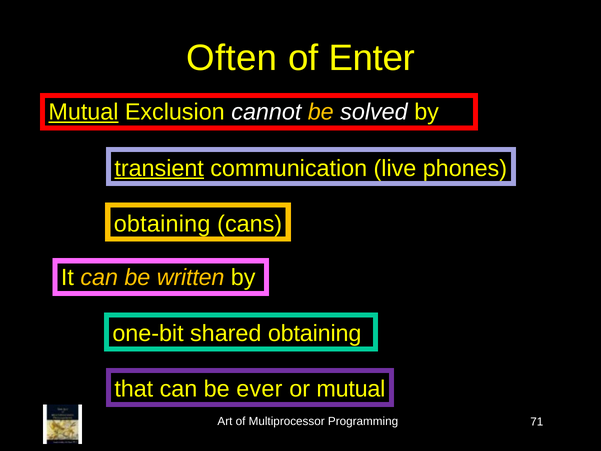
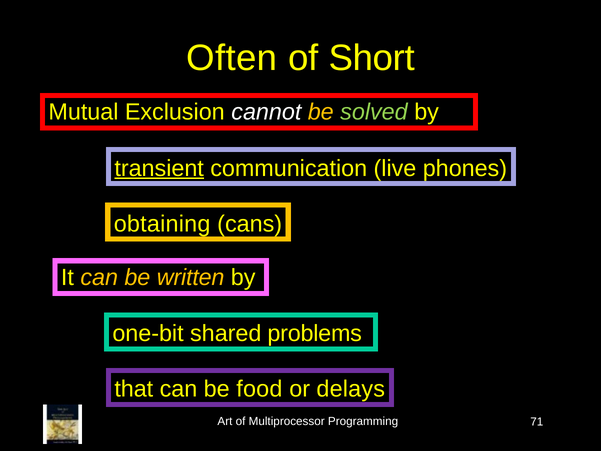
Enter: Enter -> Short (372, 58)
Mutual underline: present -> none (83, 112)
solved colour: white -> light green (374, 112)
shared obtaining: obtaining -> problems (315, 333)
ever: ever -> food (259, 389)
or mutual: mutual -> delays (351, 389)
